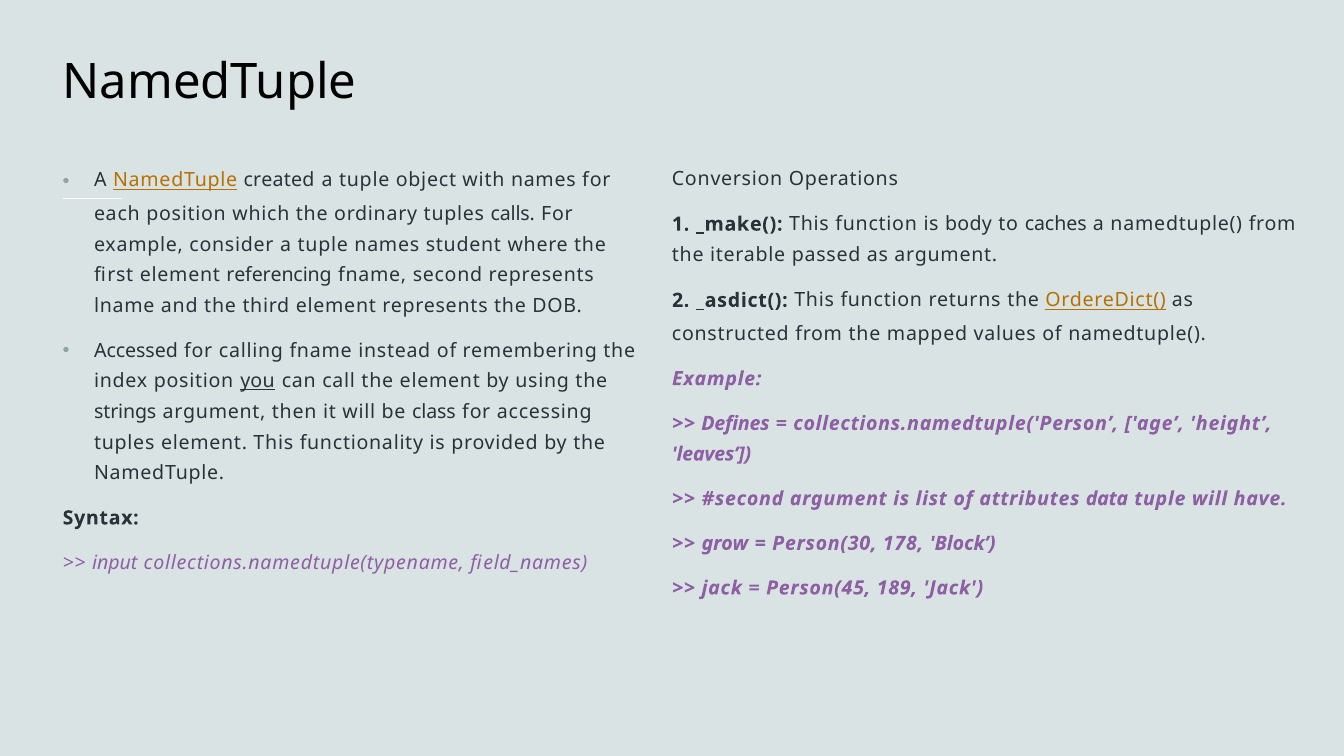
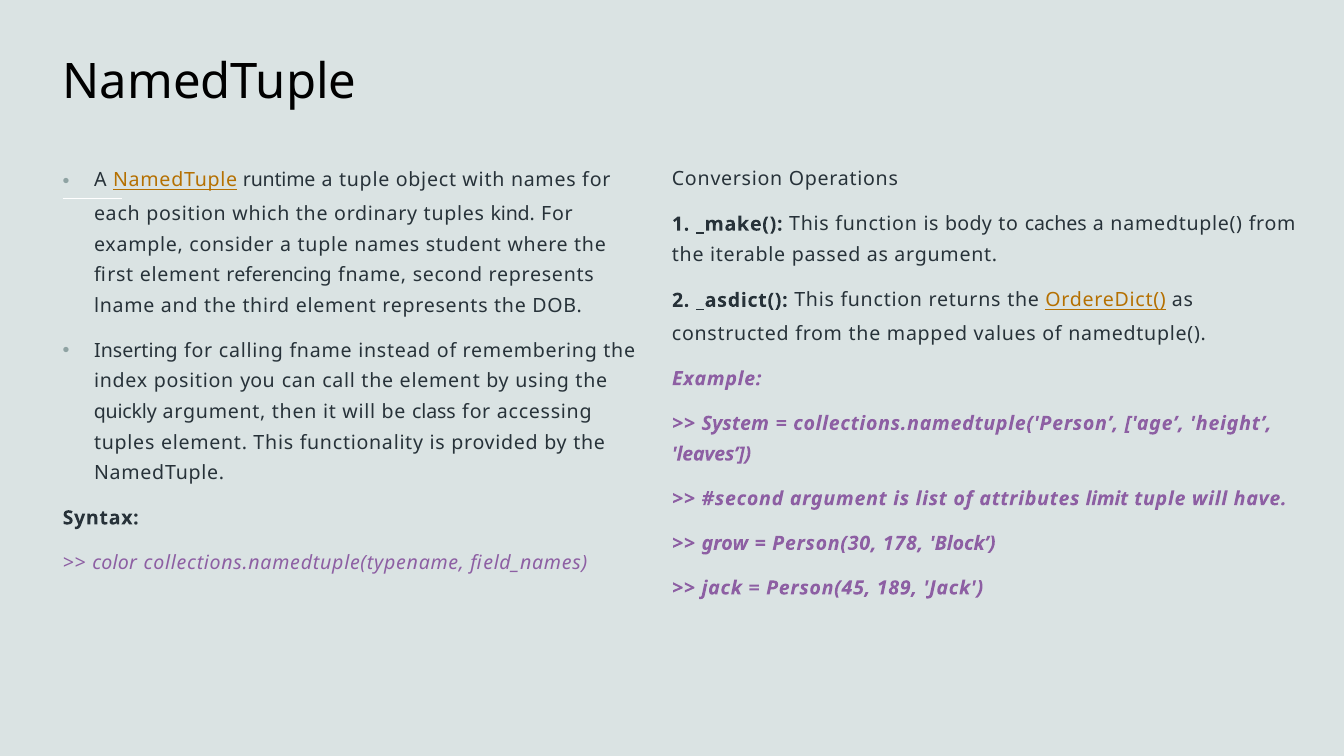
created: created -> runtime (279, 180)
calls: calls -> kind (513, 214)
Accessed: Accessed -> Inserting (136, 351)
you underline: present -> none (257, 381)
strings: strings -> quickly (125, 412)
Defines: Defines -> System (735, 423)
data: data -> limit (1107, 499)
input: input -> color (115, 563)
